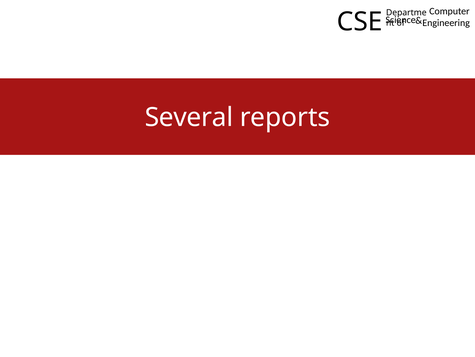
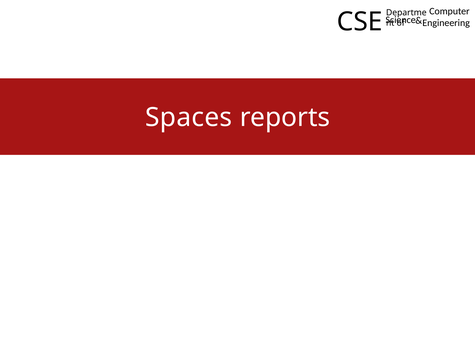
Several: Several -> Spaces (189, 117)
